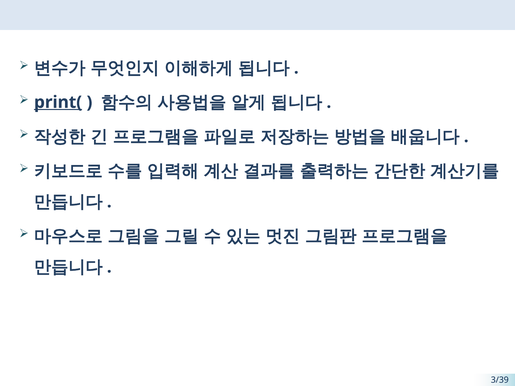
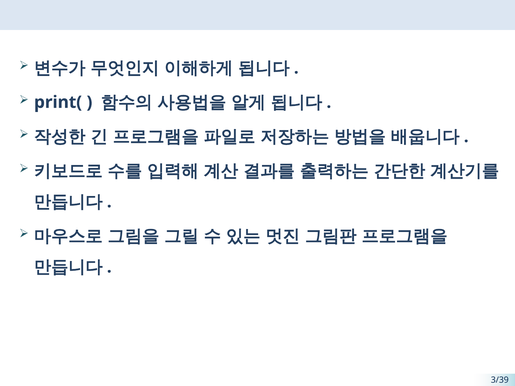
print( underline: present -> none (58, 102)
